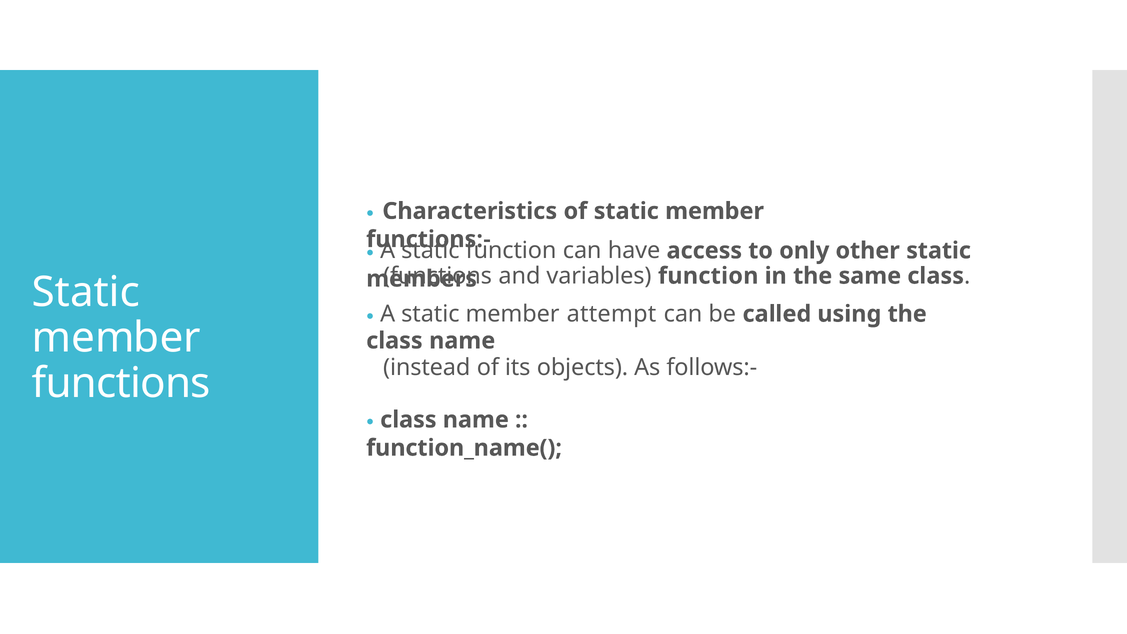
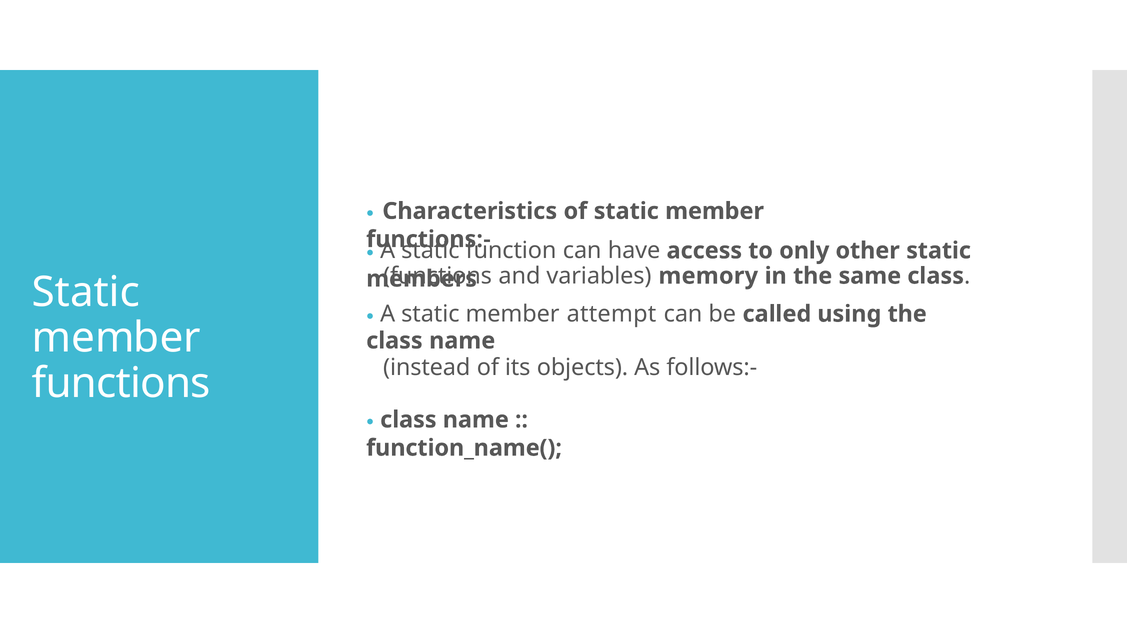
variables function: function -> memory (708, 276)
